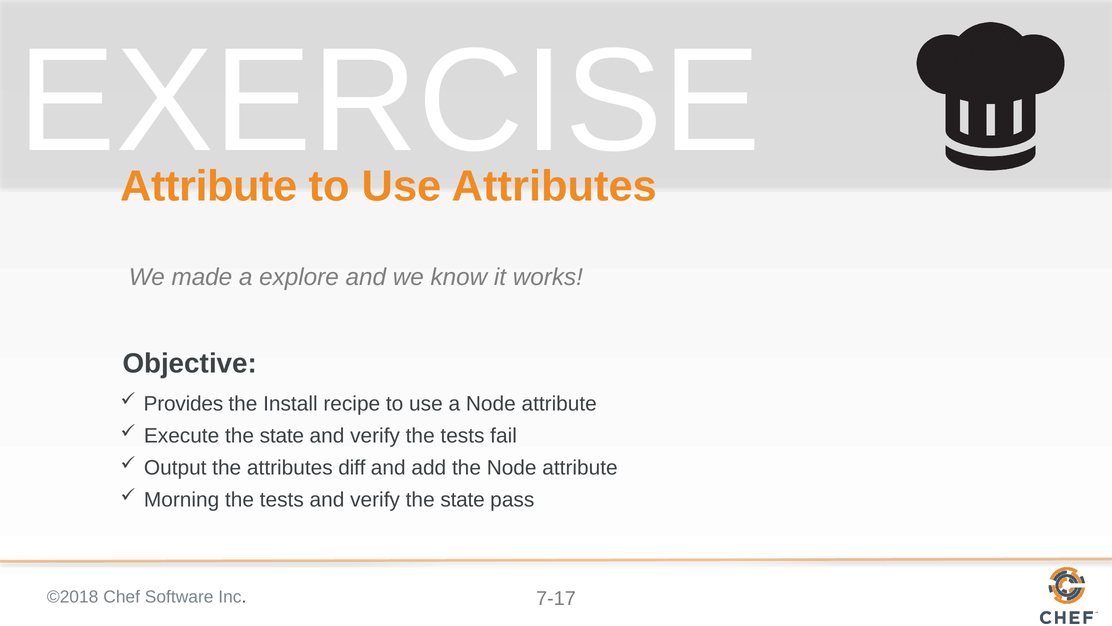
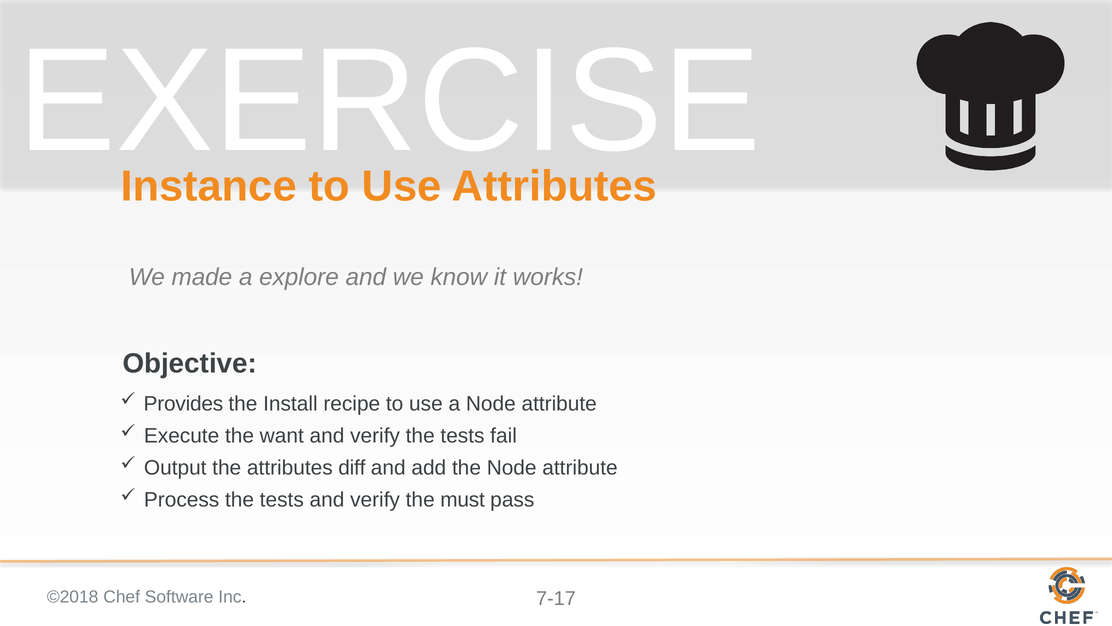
Attribute: Attribute -> Instance (209, 186)
Execute the state: state -> want (282, 436)
Morning: Morning -> Process (182, 499)
verify the state: state -> must (463, 499)
